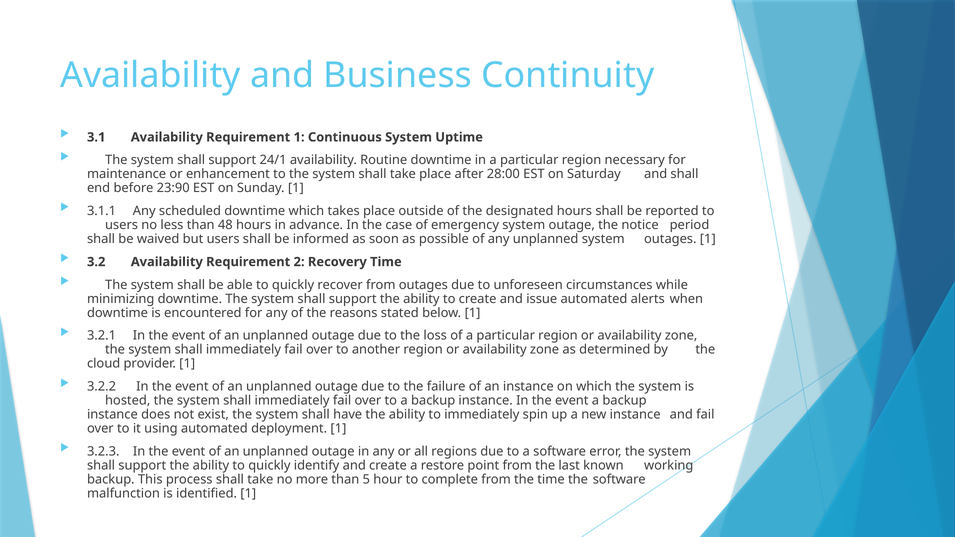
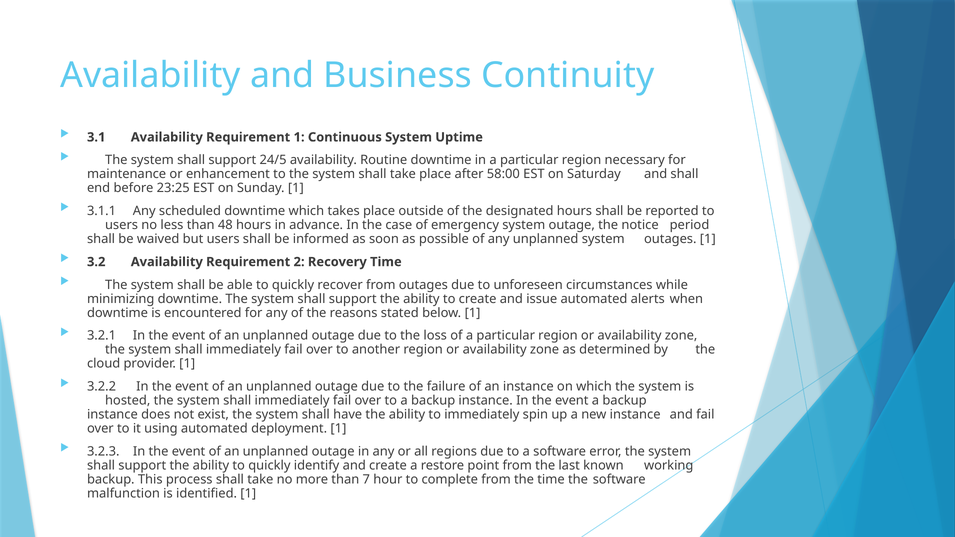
24/1: 24/1 -> 24/5 (273, 160)
28:00: 28:00 -> 58:00 (503, 174)
23:90: 23:90 -> 23:25 (173, 188)
5: 5 -> 7 (366, 480)
